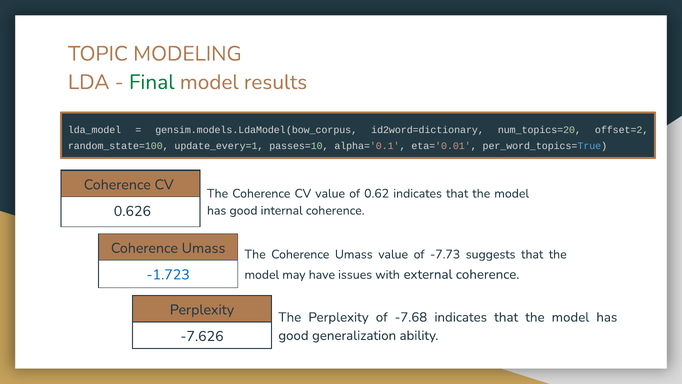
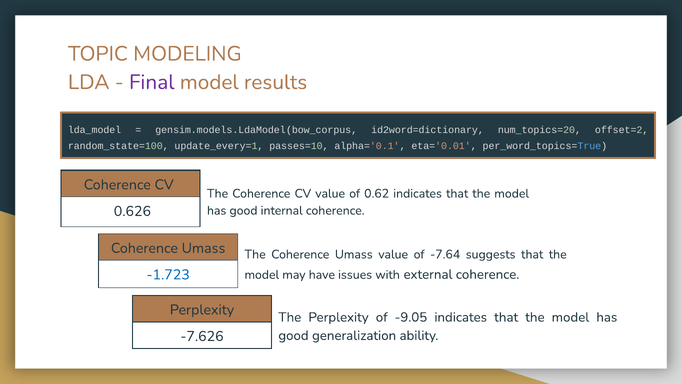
Final colour: green -> purple (152, 82)
-7.73: -7.73 -> -7.64 (445, 254)
-7.68: -7.68 -> -9.05 (411, 317)
